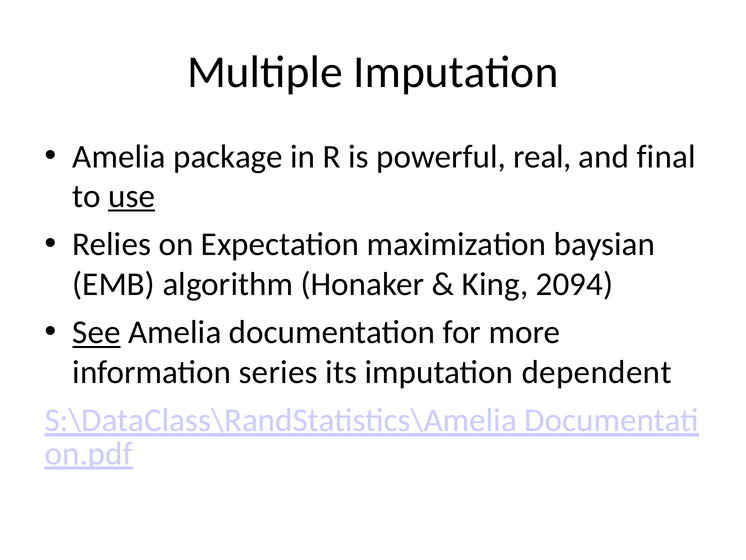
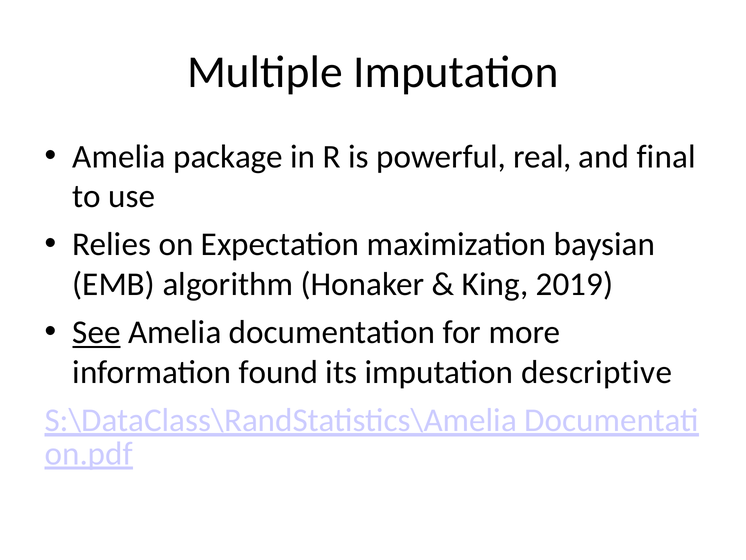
use underline: present -> none (132, 196)
2094: 2094 -> 2019 (574, 284)
series: series -> found (278, 372)
dependent: dependent -> descriptive (597, 372)
